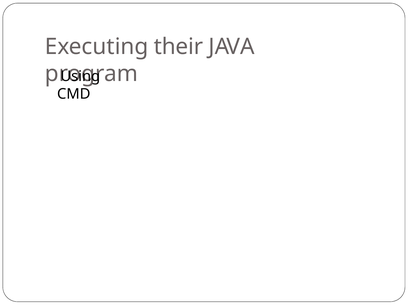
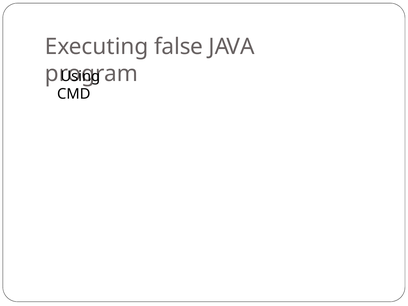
their: their -> false (179, 47)
